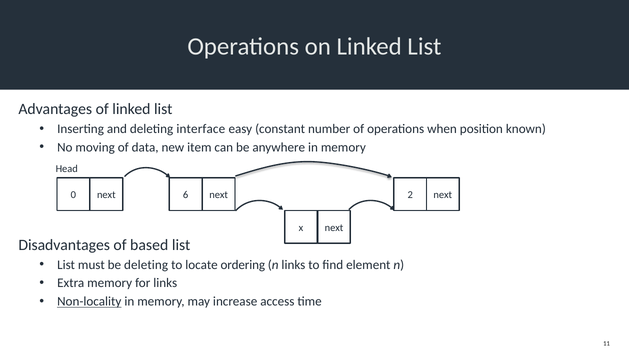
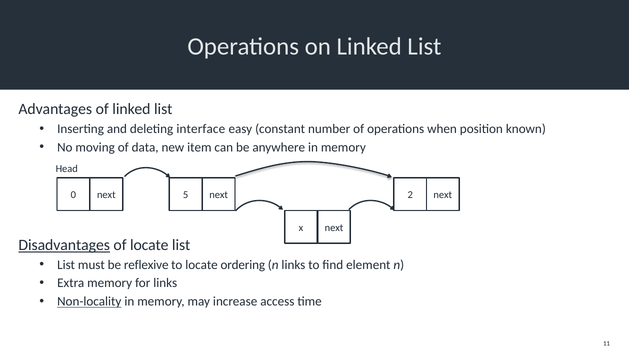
6: 6 -> 5 (186, 195)
Disadvantages underline: none -> present (64, 245)
of based: based -> locate (149, 245)
be deleting: deleting -> reflexive (146, 265)
